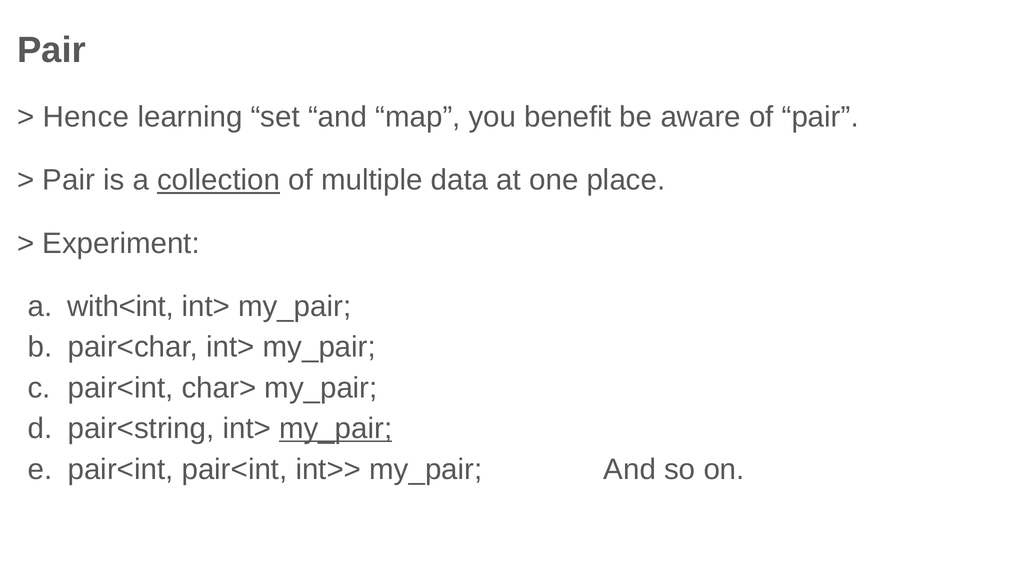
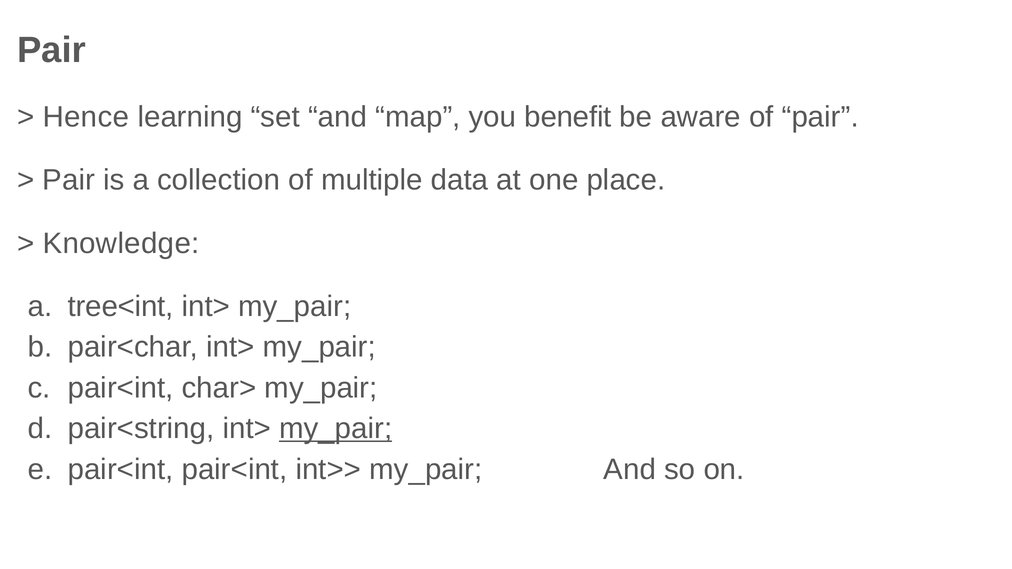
collection underline: present -> none (219, 180)
Experiment: Experiment -> Knowledge (121, 243)
with<int: with<int -> tree<int (121, 307)
